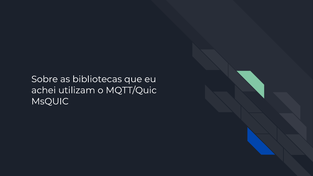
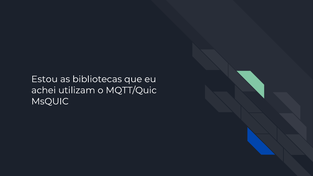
Sobre: Sobre -> Estou (45, 79)
